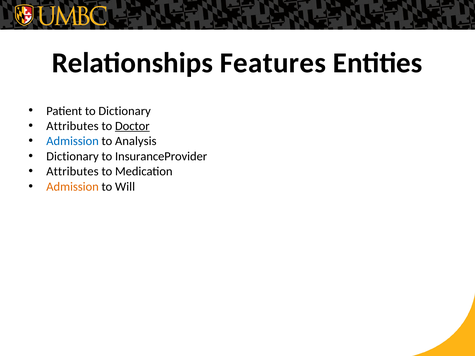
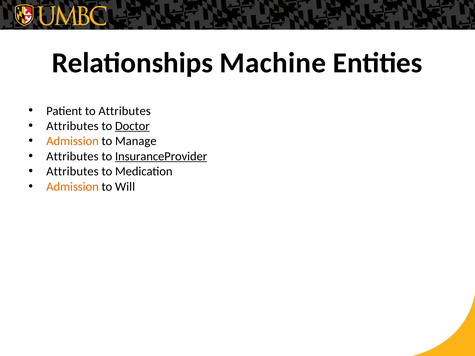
Features: Features -> Machine (273, 63)
to Dictionary: Dictionary -> Attributes (125, 111)
Admission colour: blue -> orange (73, 141)
Analysis: Analysis -> Manage (136, 141)
Dictionary: Dictionary -> Attributes (72, 156)
InsuranceProvider underline: none -> present (161, 156)
